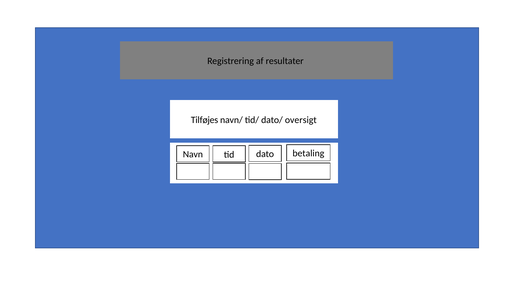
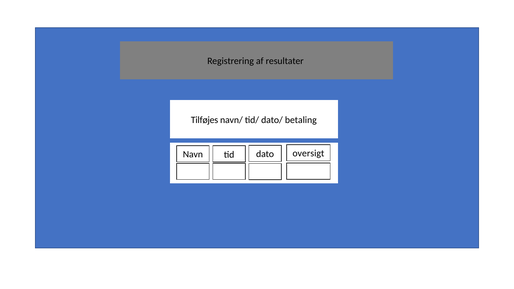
oversigt: oversigt -> betaling (301, 120)
betaling: betaling -> oversigt (308, 153)
